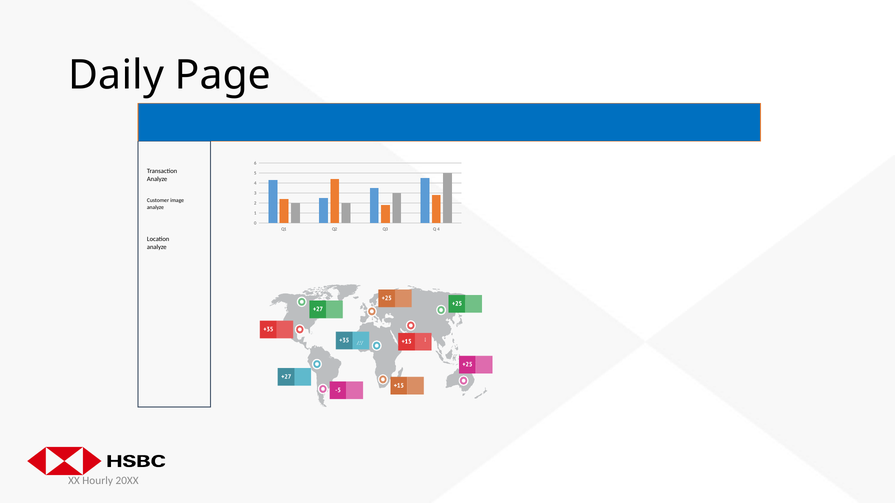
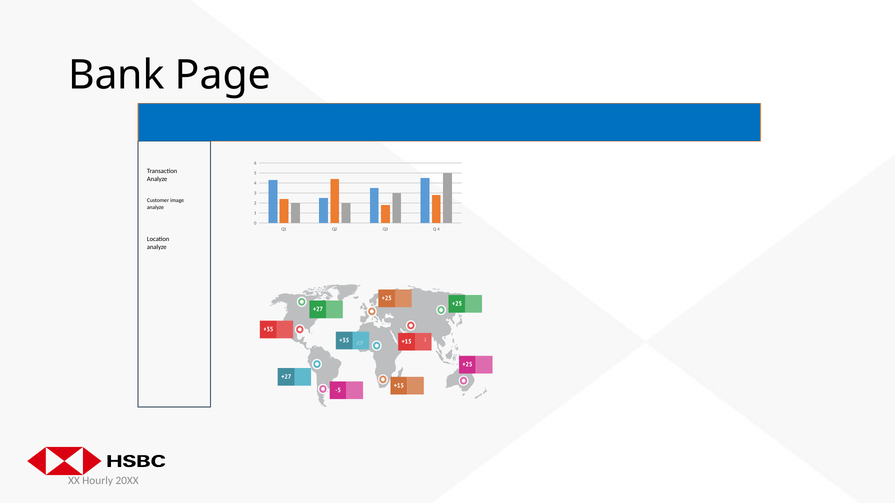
Daily: Daily -> Bank (116, 75)
